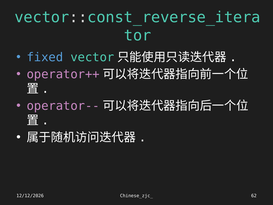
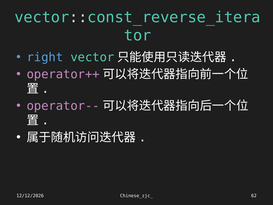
fixed: fixed -> right (45, 57)
